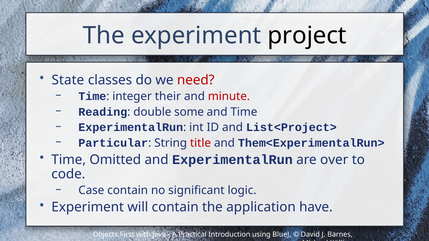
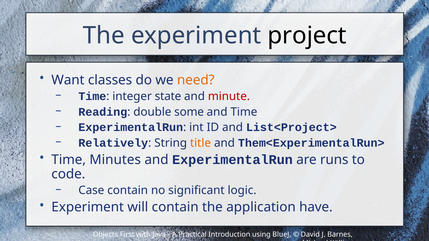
State: State -> Want (68, 80)
need colour: red -> orange (196, 80)
their: their -> state (168, 96)
Particular: Particular -> Relatively (113, 143)
title colour: red -> orange (201, 143)
Omitted: Omitted -> Minutes (115, 160)
over: over -> runs (334, 160)
